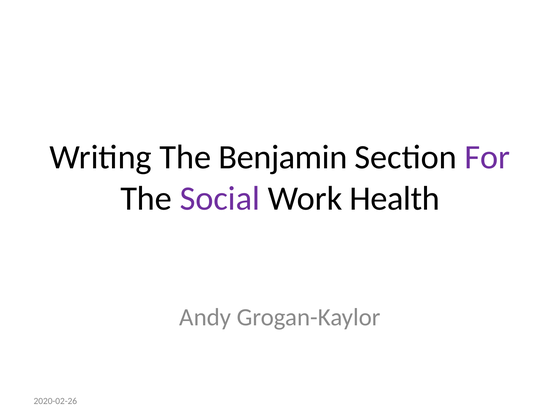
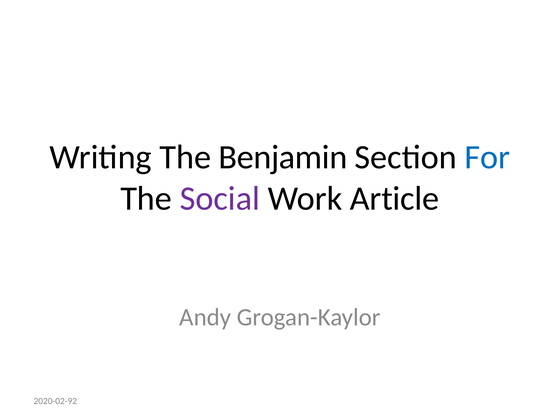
For colour: purple -> blue (487, 157)
Health: Health -> Article (395, 198)
2020-02-26: 2020-02-26 -> 2020-02-92 (55, 401)
